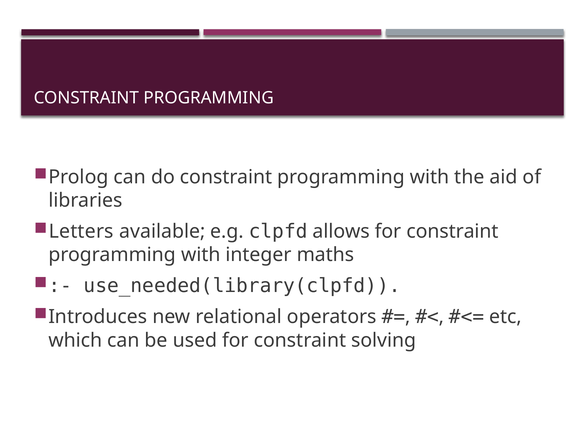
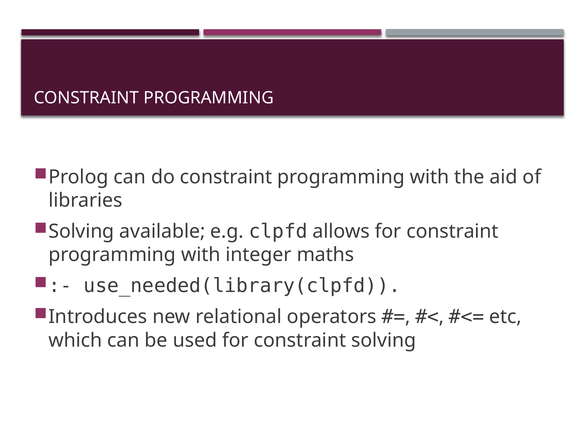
Letters: Letters -> Solving (81, 231)
